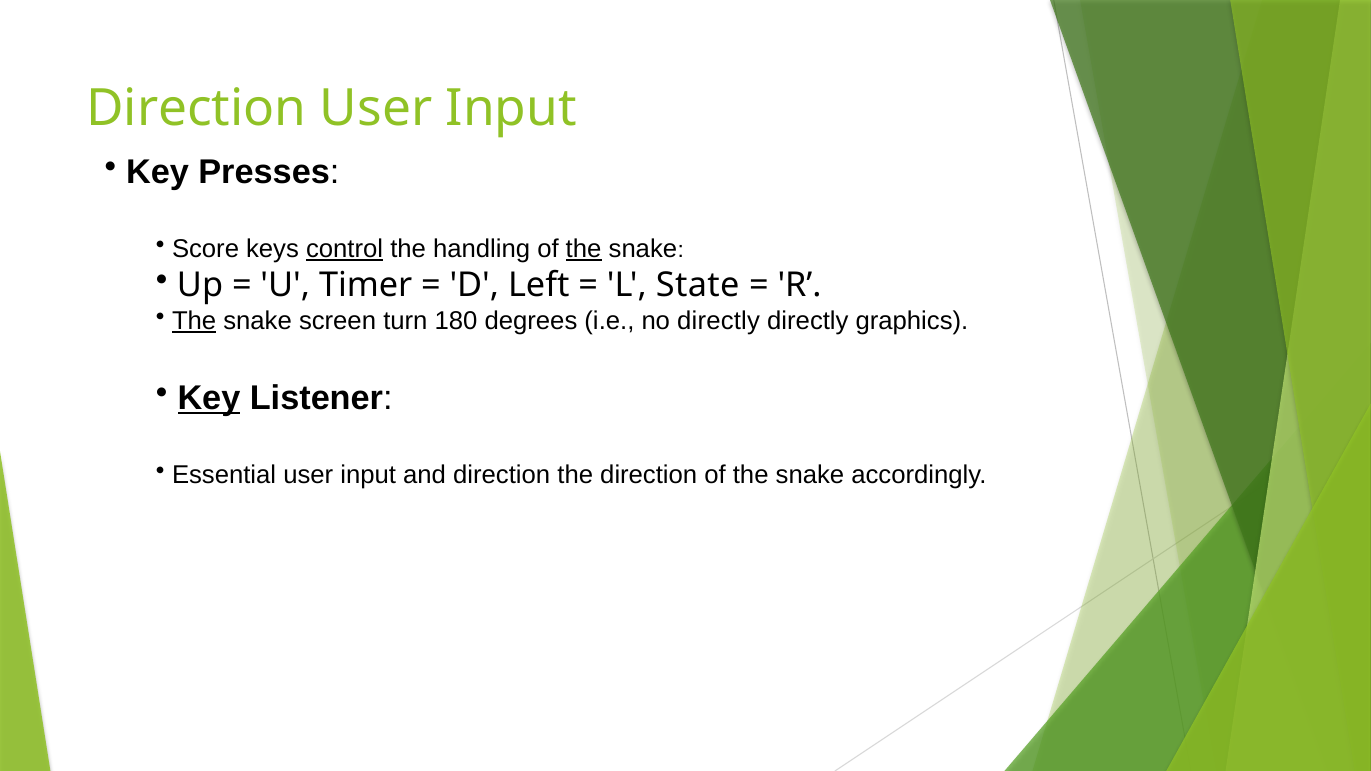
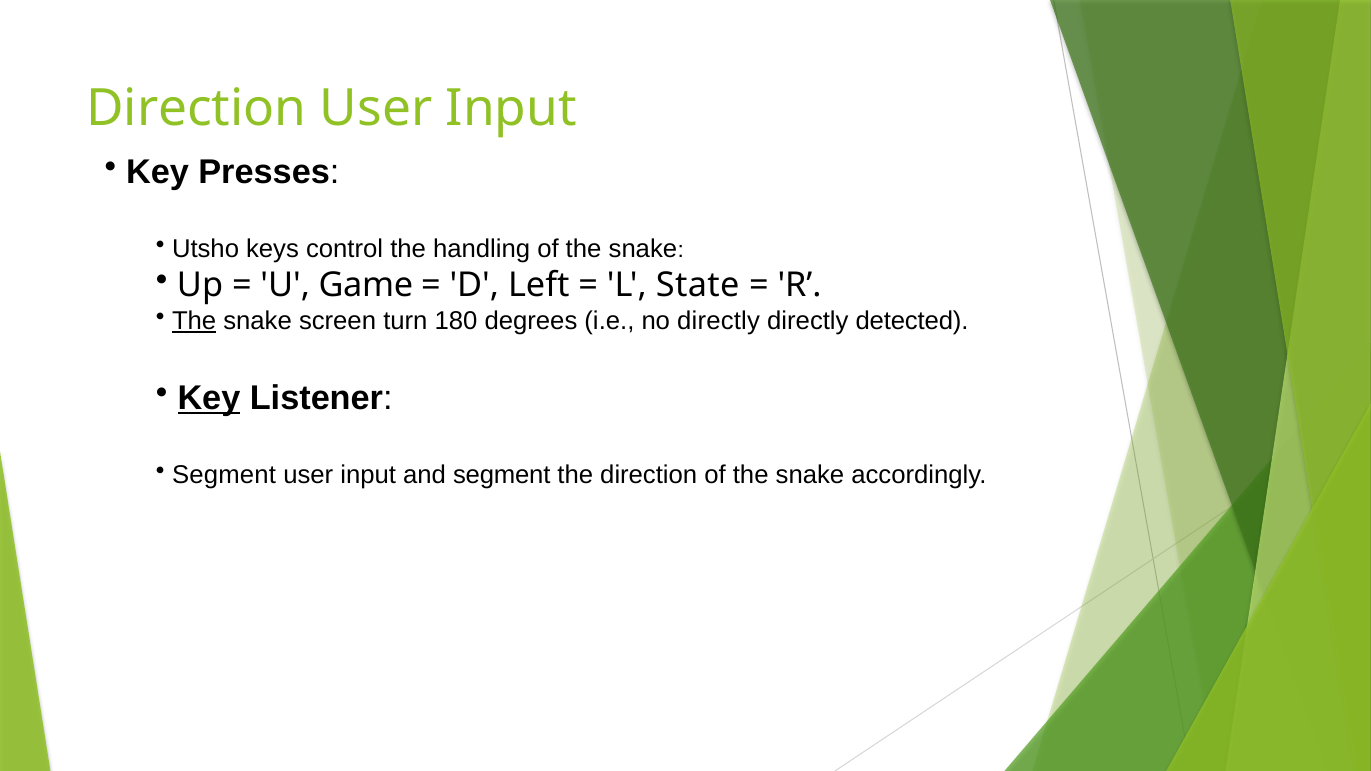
Score: Score -> Utsho (206, 249)
control underline: present -> none (345, 249)
the underline: present -> none (584, 249)
Timer: Timer -> Game (366, 285)
graphics: graphics -> detected (912, 321)
Essential: Essential -> Segment (224, 475)
and direction: direction -> segment (502, 475)
